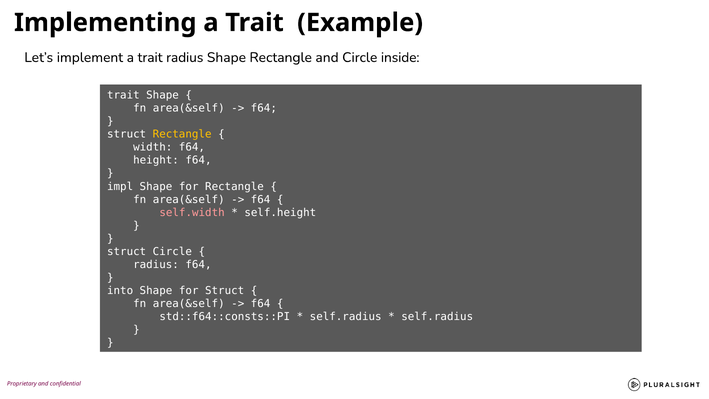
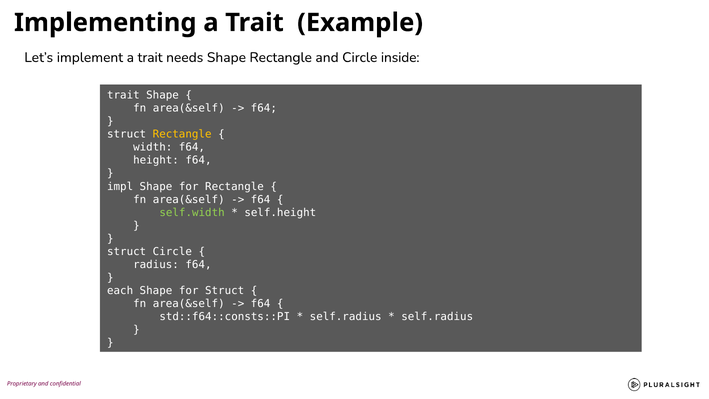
trait radius: radius -> needs (185, 57)
self.width colour: pink -> light green (192, 212)
into: into -> each (120, 290)
